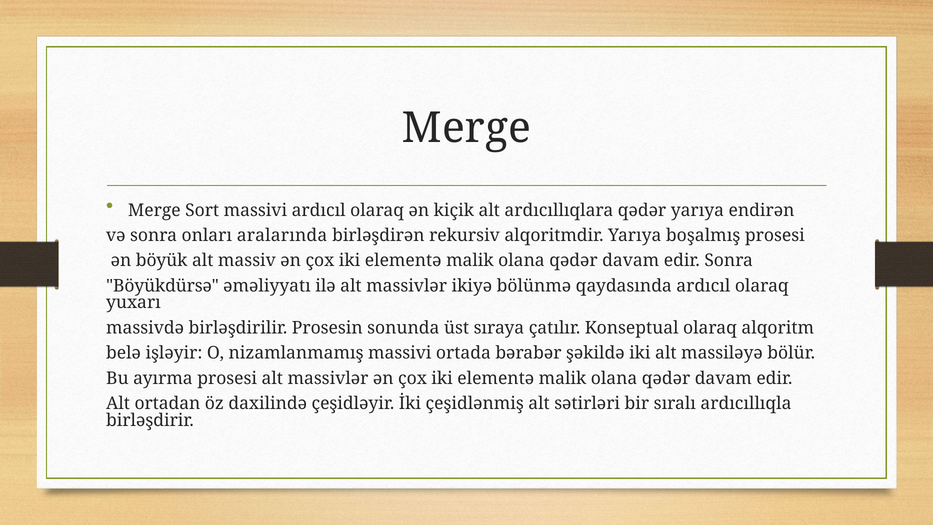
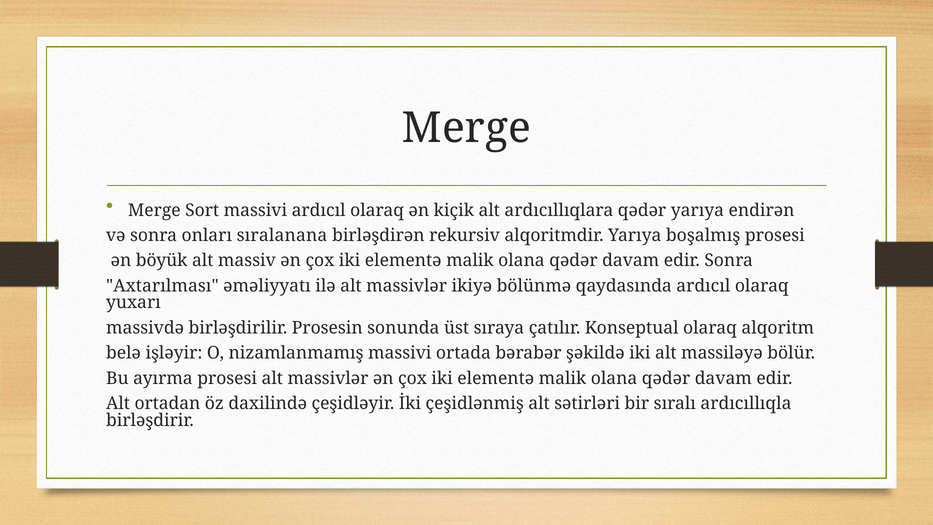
aralarında: aralarında -> sıralanana (282, 235)
Böyükdürsə: Böyükdürsə -> Axtarılması (162, 286)
